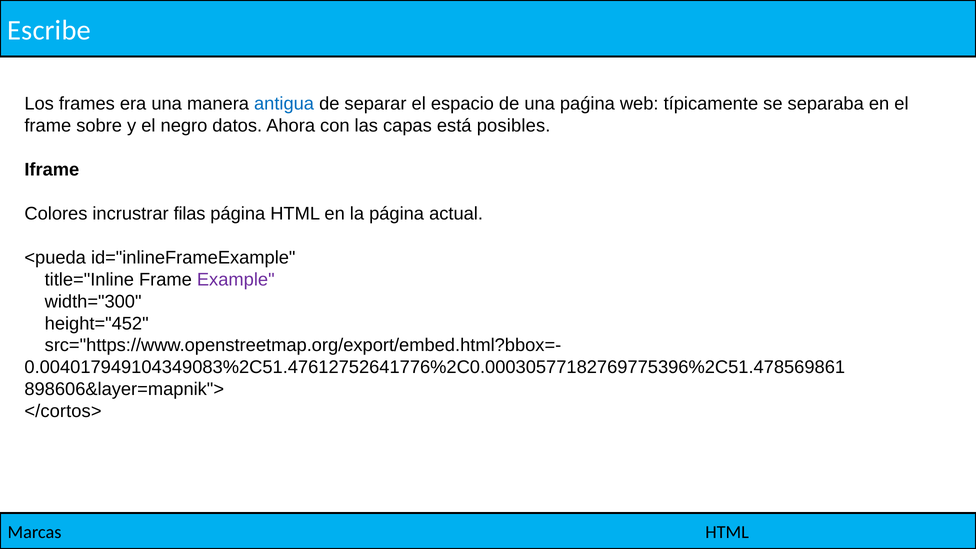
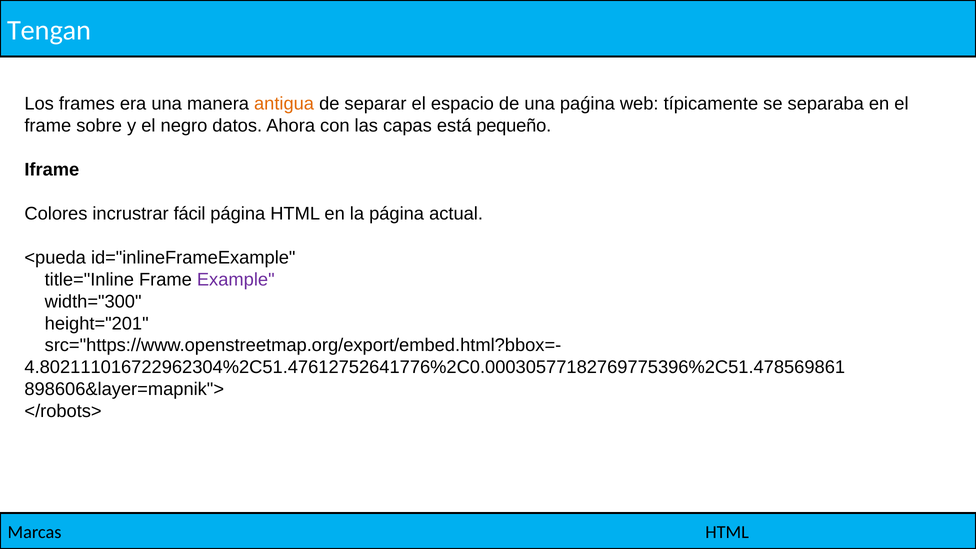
Escribe: Escribe -> Tengan (49, 30)
antigua colour: blue -> orange (284, 104)
posibles: posibles -> pequeño (514, 126)
filas: filas -> fácil (190, 214)
height="452: height="452 -> height="201 (97, 323)
0.004017949104349083%2C51.47612752641776%2C0.00030577182769775396%2C51.478569861: 0.004017949104349083%2C51.47612752641776%2C0.00030577182769775396%2C51.478569861 -> 4.802111016722962304%2C51.47612752641776%2C0.00030577182769775396%2C51.478569861 (435, 367)
</cortos>: </cortos> -> </robots> (63, 411)
